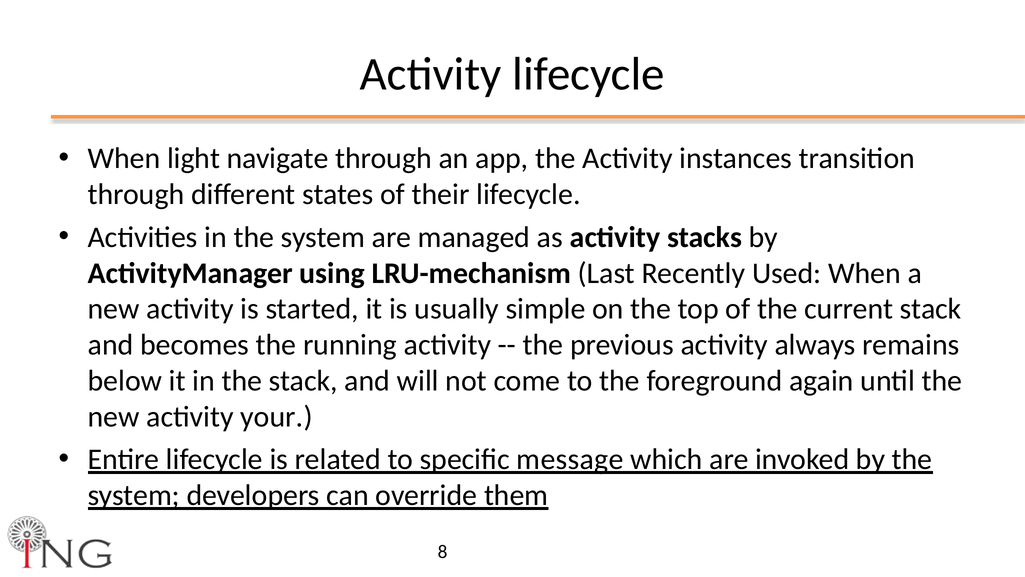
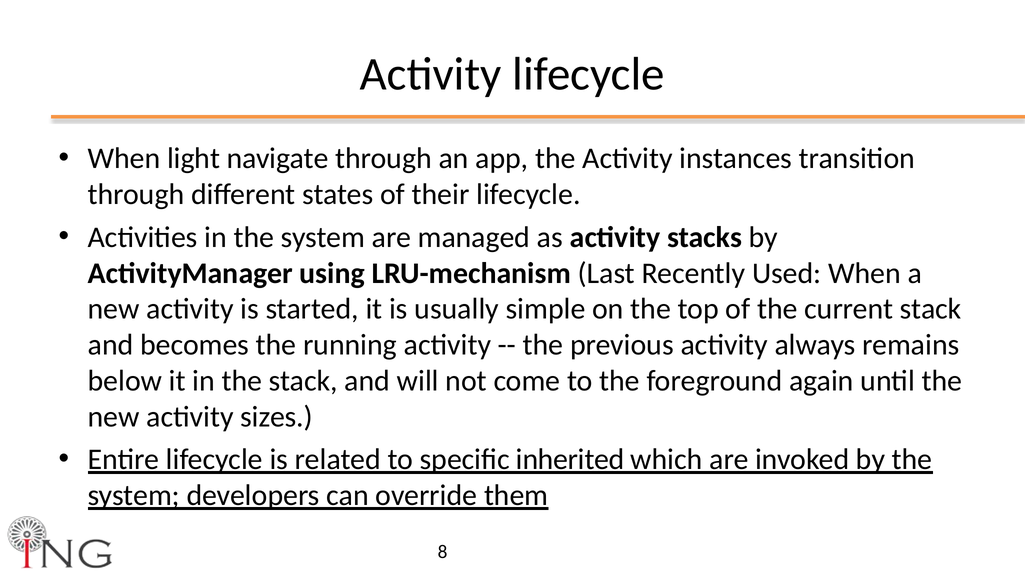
your: your -> sizes (277, 417)
message: message -> inherited (570, 459)
